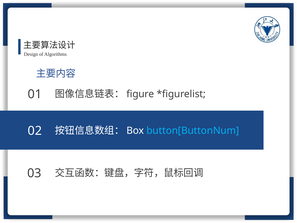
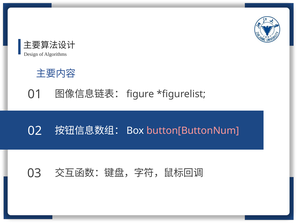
button[ButtonNum colour: light blue -> pink (193, 130)
